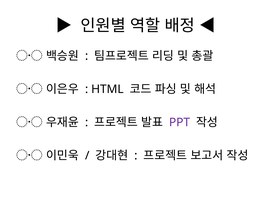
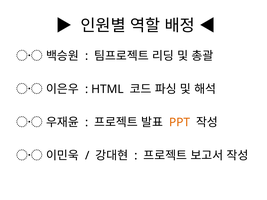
PPT colour: purple -> orange (180, 122)
